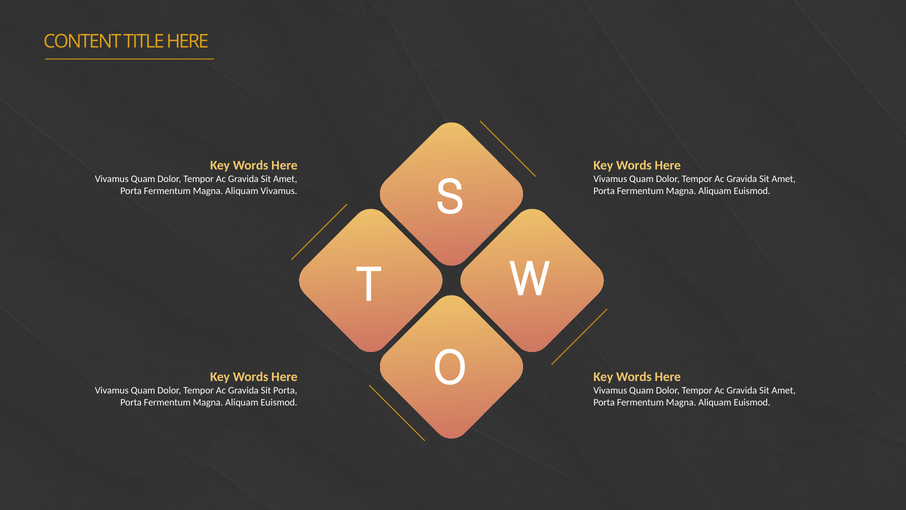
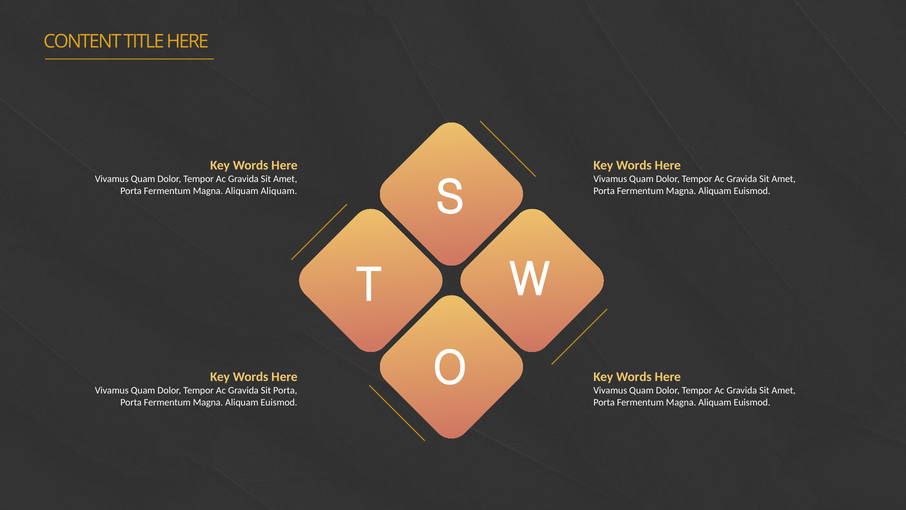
Aliquam Vivamus: Vivamus -> Aliquam (279, 191)
